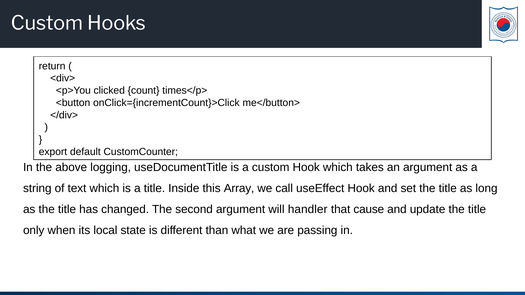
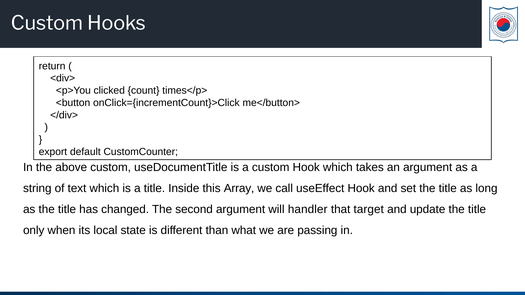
above logging: logging -> custom (111, 168)
cause: cause -> target (369, 210)
